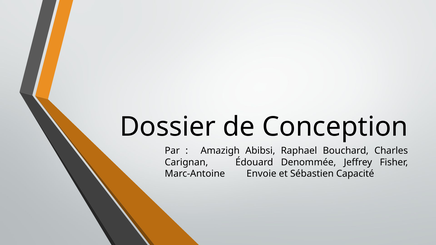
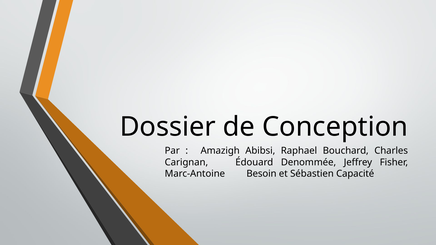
Envoie: Envoie -> Besoin (261, 174)
